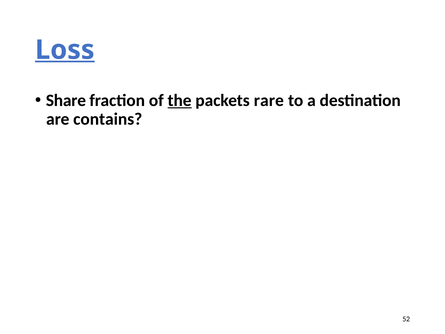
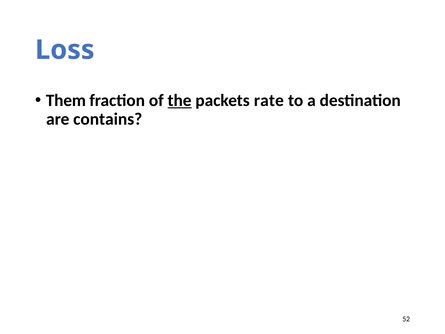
Loss underline: present -> none (65, 50)
Share: Share -> Them (66, 100)
rare: rare -> rate (269, 100)
